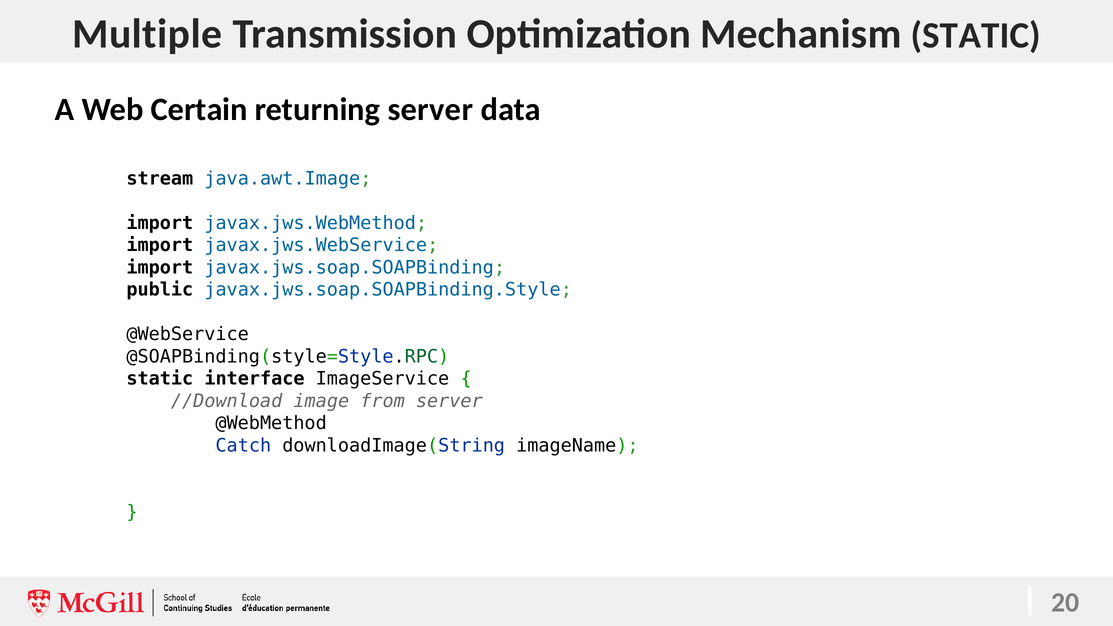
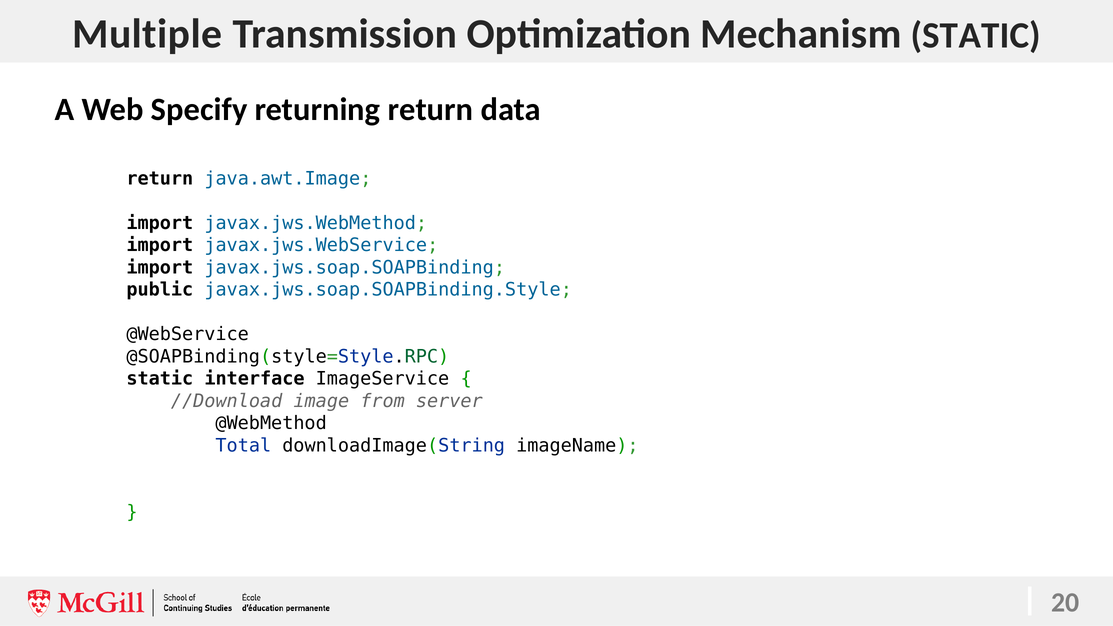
Certain: Certain -> Specify (199, 109)
returning server: server -> return (430, 109)
stream: stream -> return (160, 178)
Catch: Catch -> Total (243, 445)
